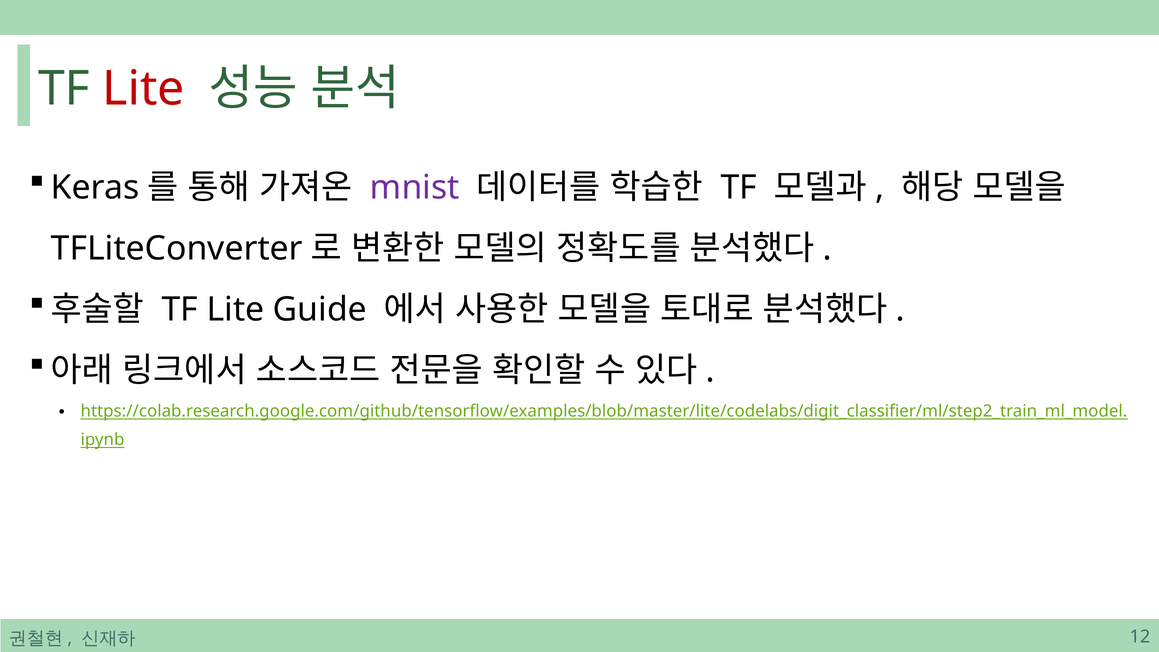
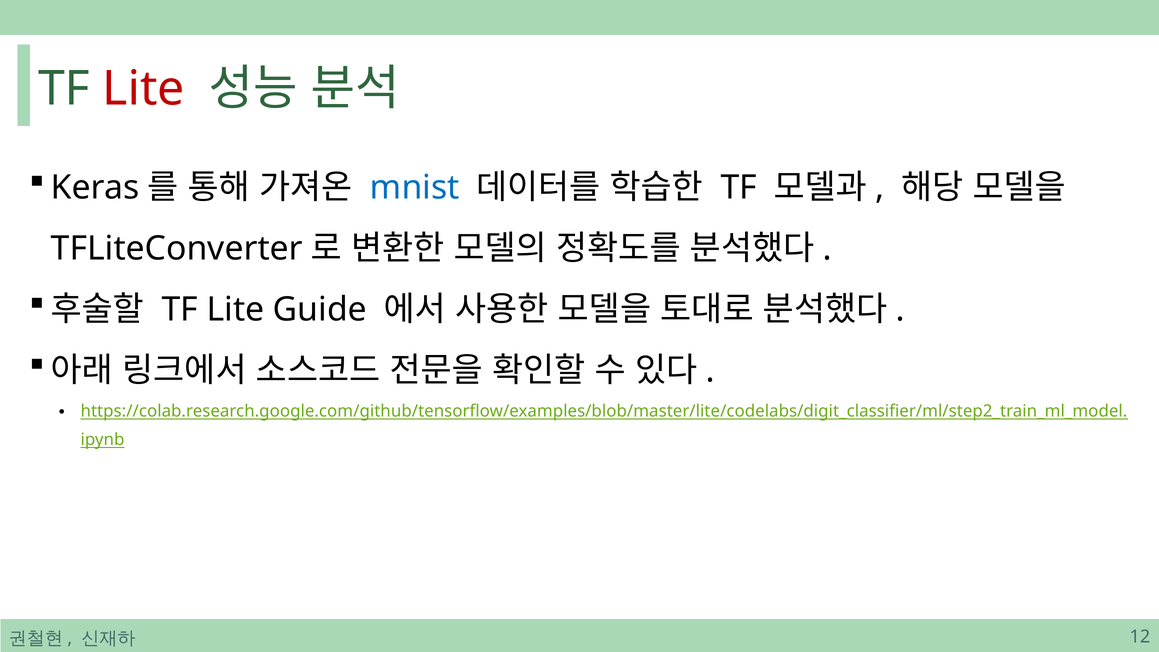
mnist colour: purple -> blue (415, 188)
